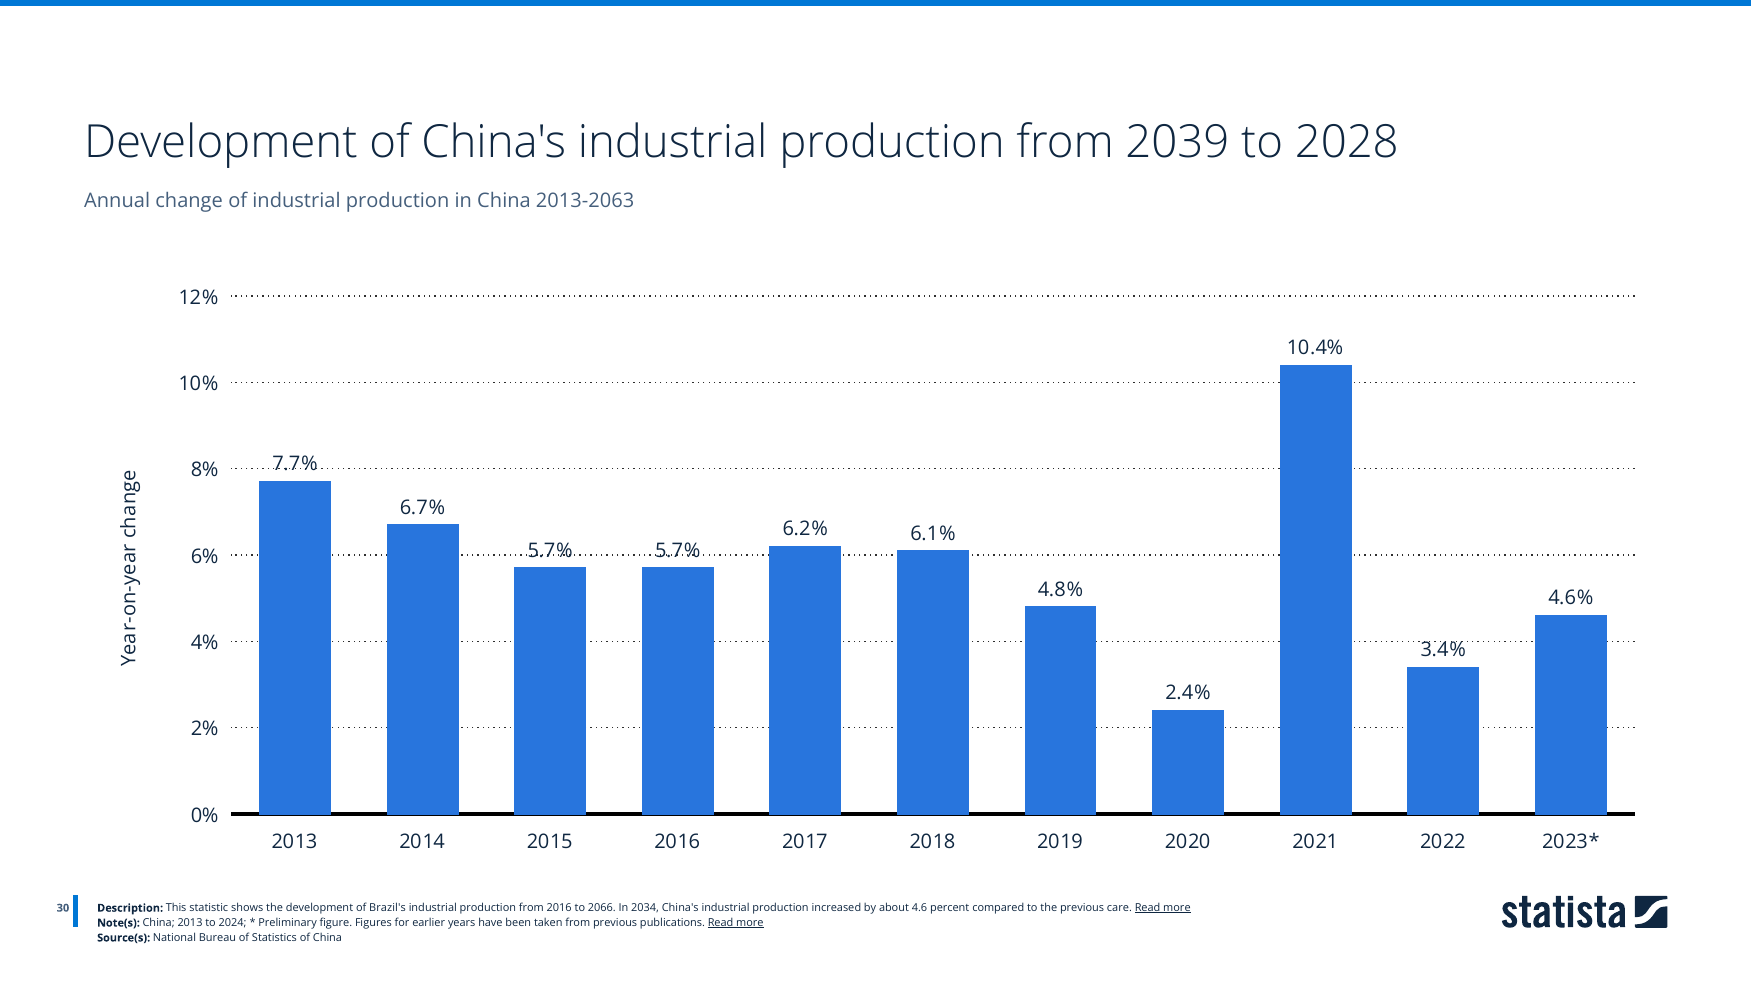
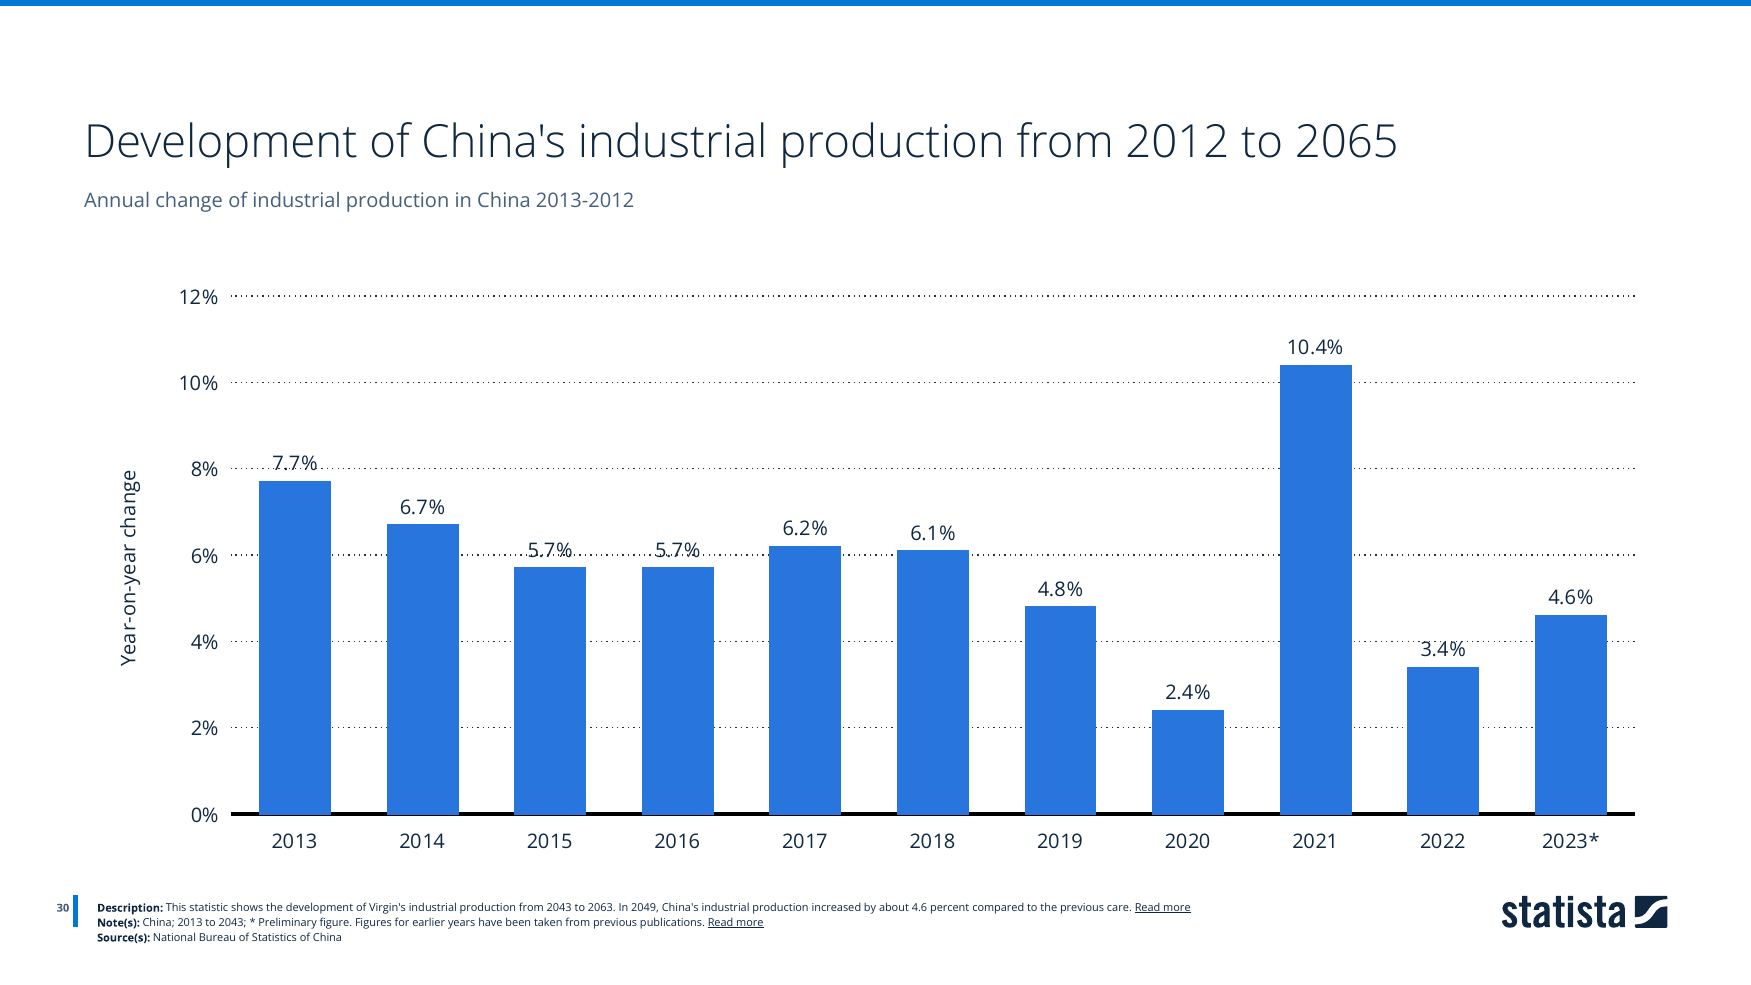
2039: 2039 -> 2012 (1177, 143)
2028: 2028 -> 2065 (1347, 143)
2013-2063: 2013-2063 -> 2013-2012 (585, 201)
Brazil's: Brazil's -> Virgin's (388, 908)
from 2016: 2016 -> 2043 (559, 908)
2066: 2066 -> 2063 (602, 908)
2034: 2034 -> 2049 (645, 908)
to 2024: 2024 -> 2043 (233, 923)
